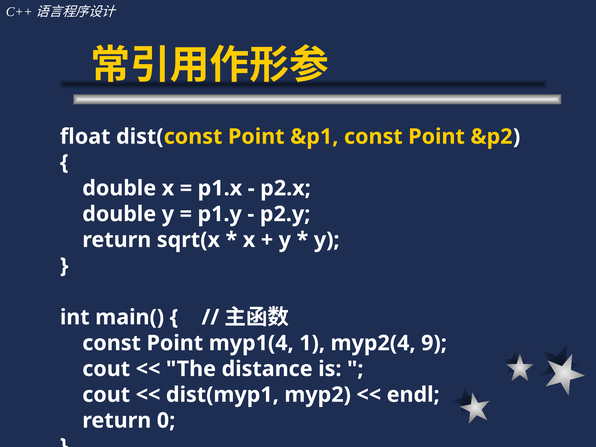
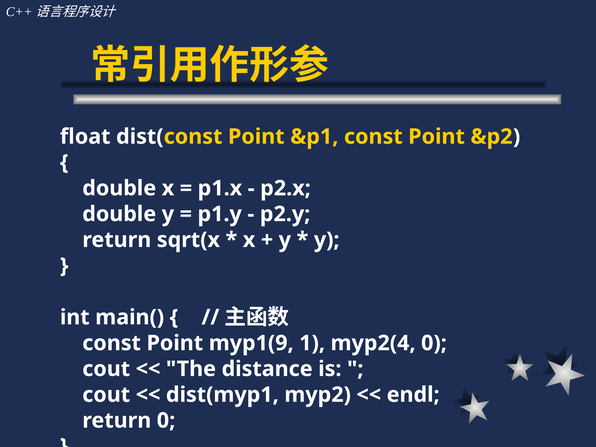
myp1(4: myp1(4 -> myp1(9 (251, 343)
myp2(4 9: 9 -> 0 (434, 343)
